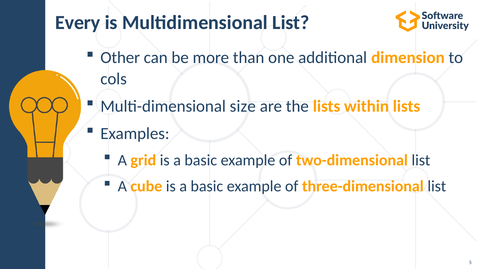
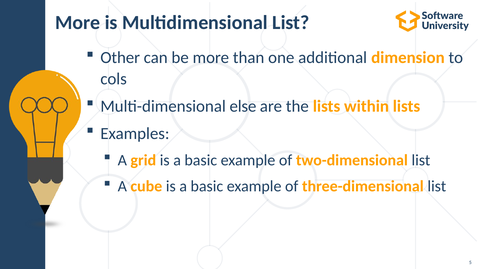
Every: Every -> More (78, 23)
size: size -> else (243, 106)
